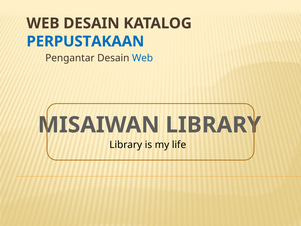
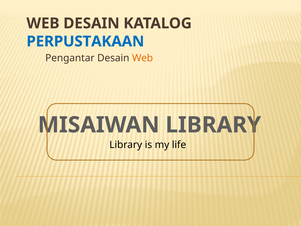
Web colour: blue -> orange (143, 58)
